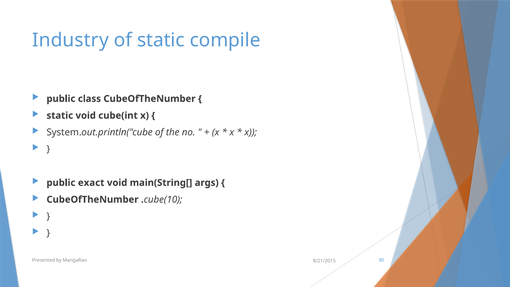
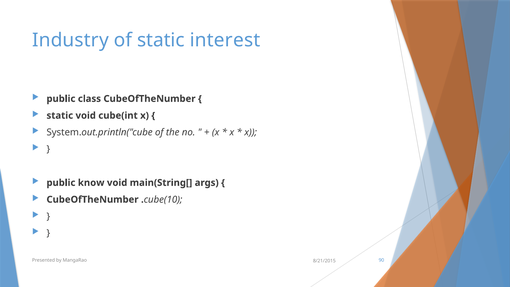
compile: compile -> interest (225, 40)
exact: exact -> know (91, 183)
